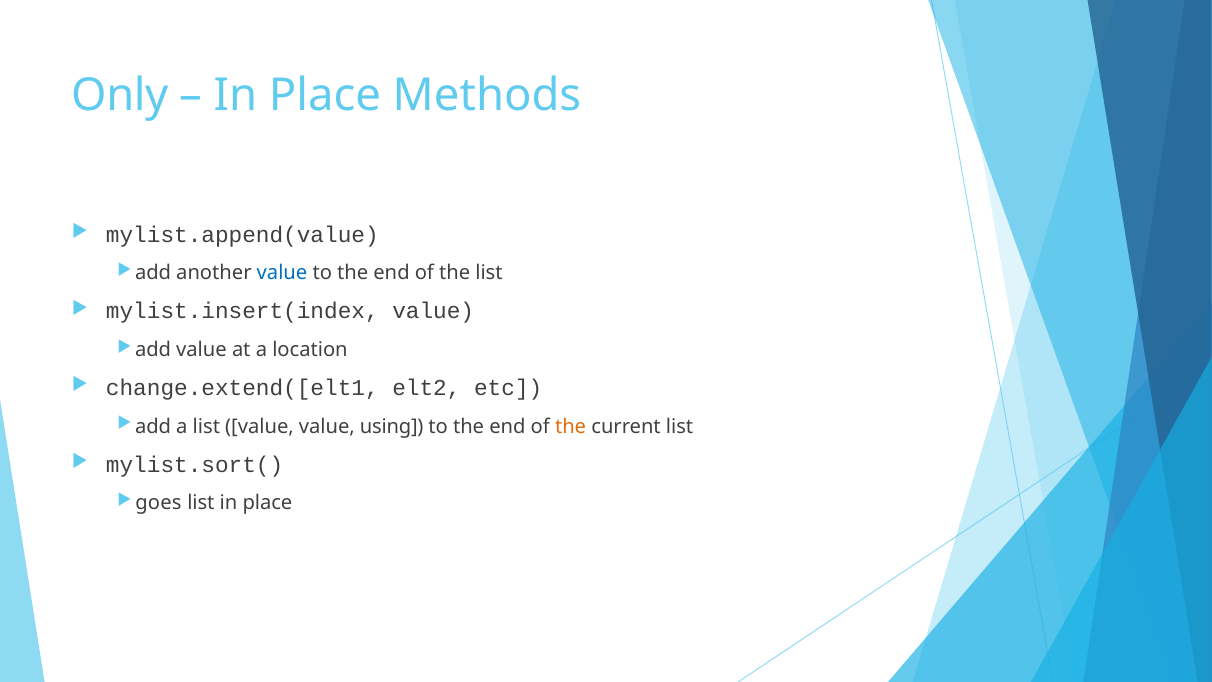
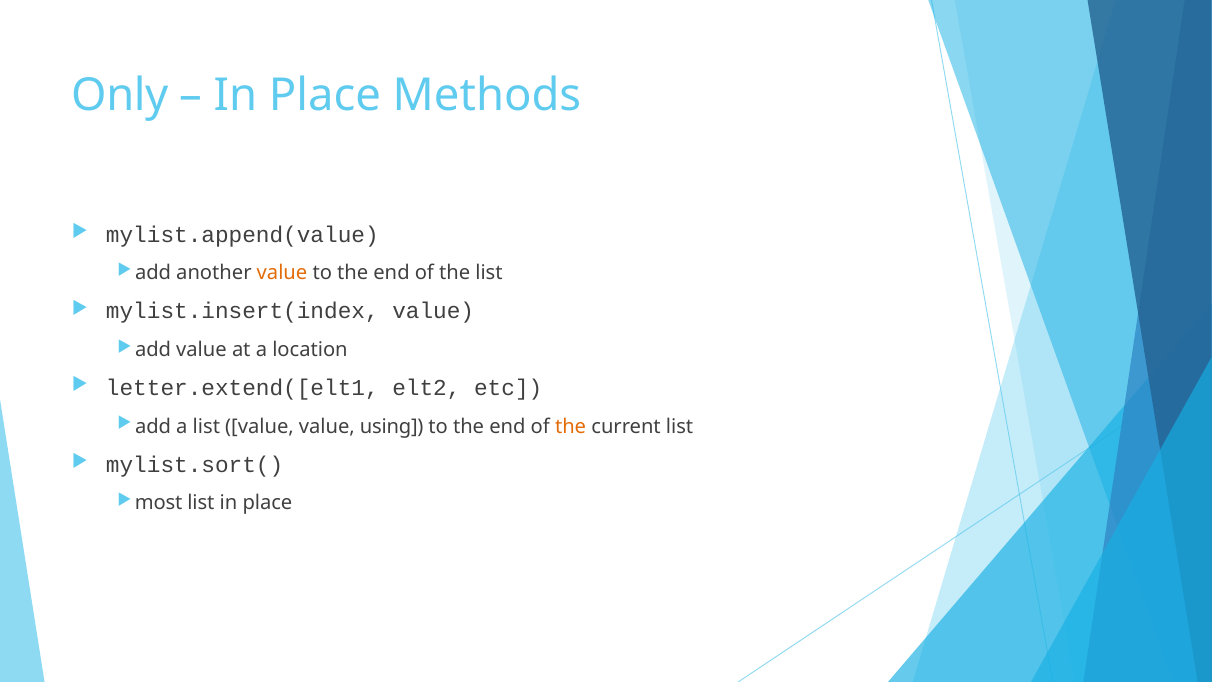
value colour: blue -> orange (282, 273)
change.extend([elt1: change.extend([elt1 -> letter.extend([elt1 (242, 388)
goes: goes -> most (159, 503)
